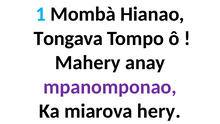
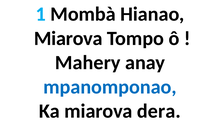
Tongava: Tongava -> Miarova (68, 38)
mpanomponao colour: purple -> blue (110, 87)
hery: hery -> dera (159, 111)
